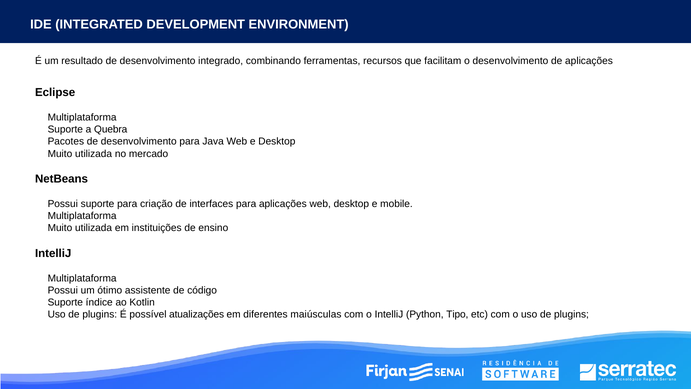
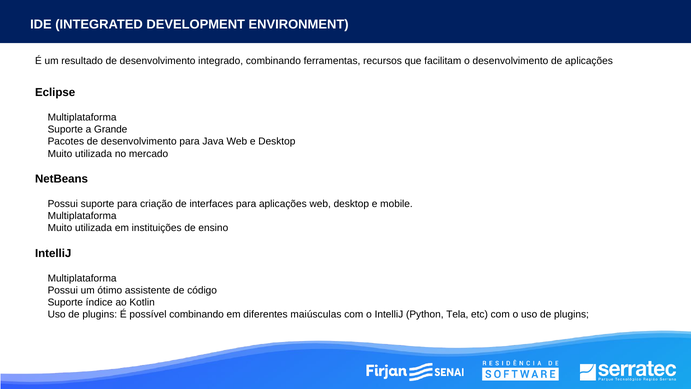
Quebra: Quebra -> Grande (111, 129)
possível atualizações: atualizações -> combinando (197, 314)
Tipo: Tipo -> Tela (457, 314)
